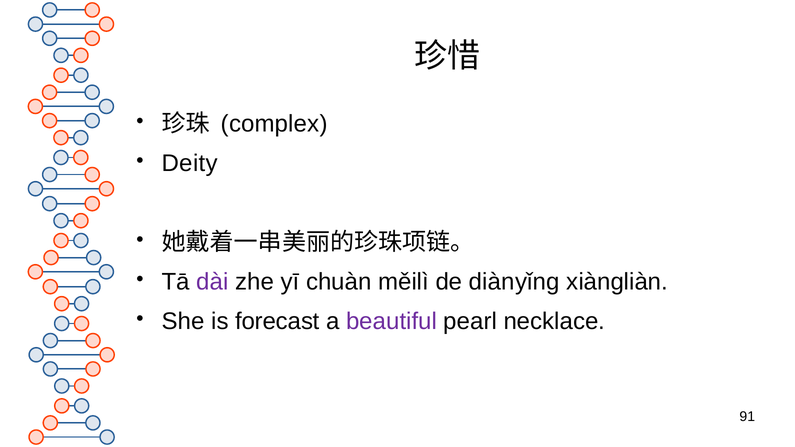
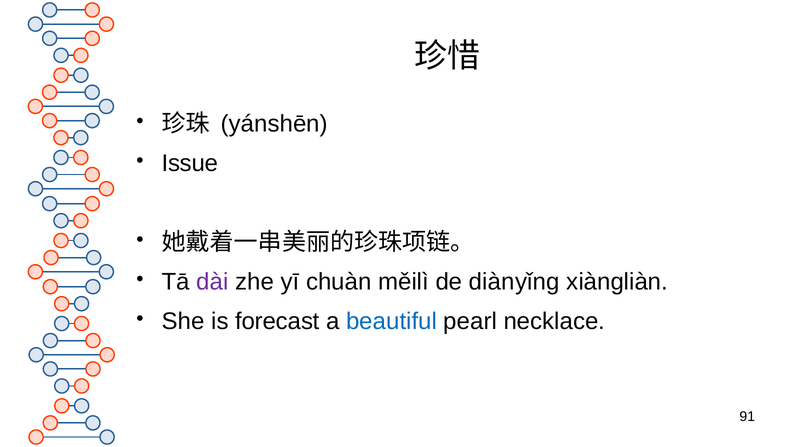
complex: complex -> yánshēn (274, 124)
Deity: Deity -> Issue (190, 163)
beautiful colour: purple -> blue (391, 321)
